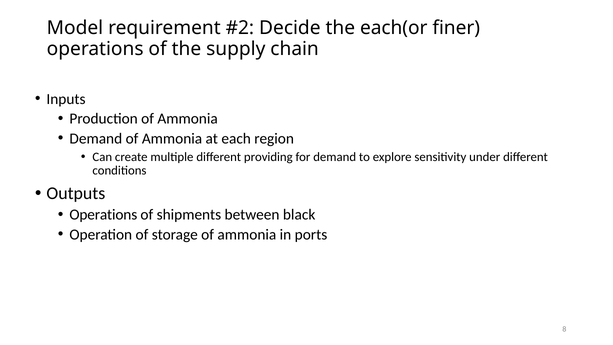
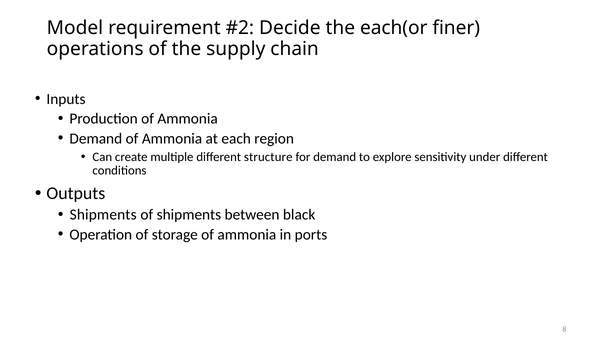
providing: providing -> structure (268, 157)
Operations: Operations -> Shipments (103, 215)
